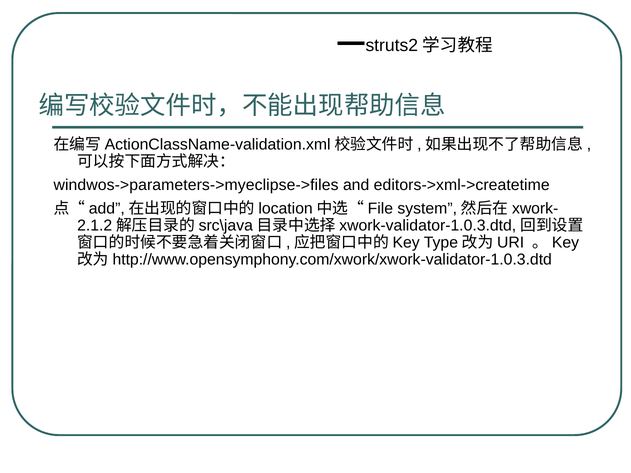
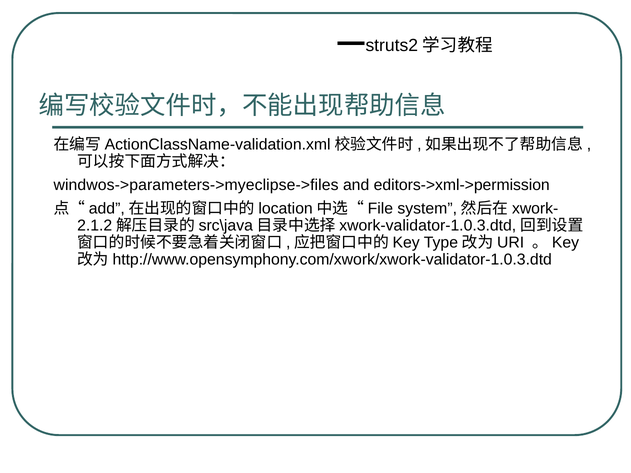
editors->xml->createtime: editors->xml->createtime -> editors->xml->permission (462, 185)
